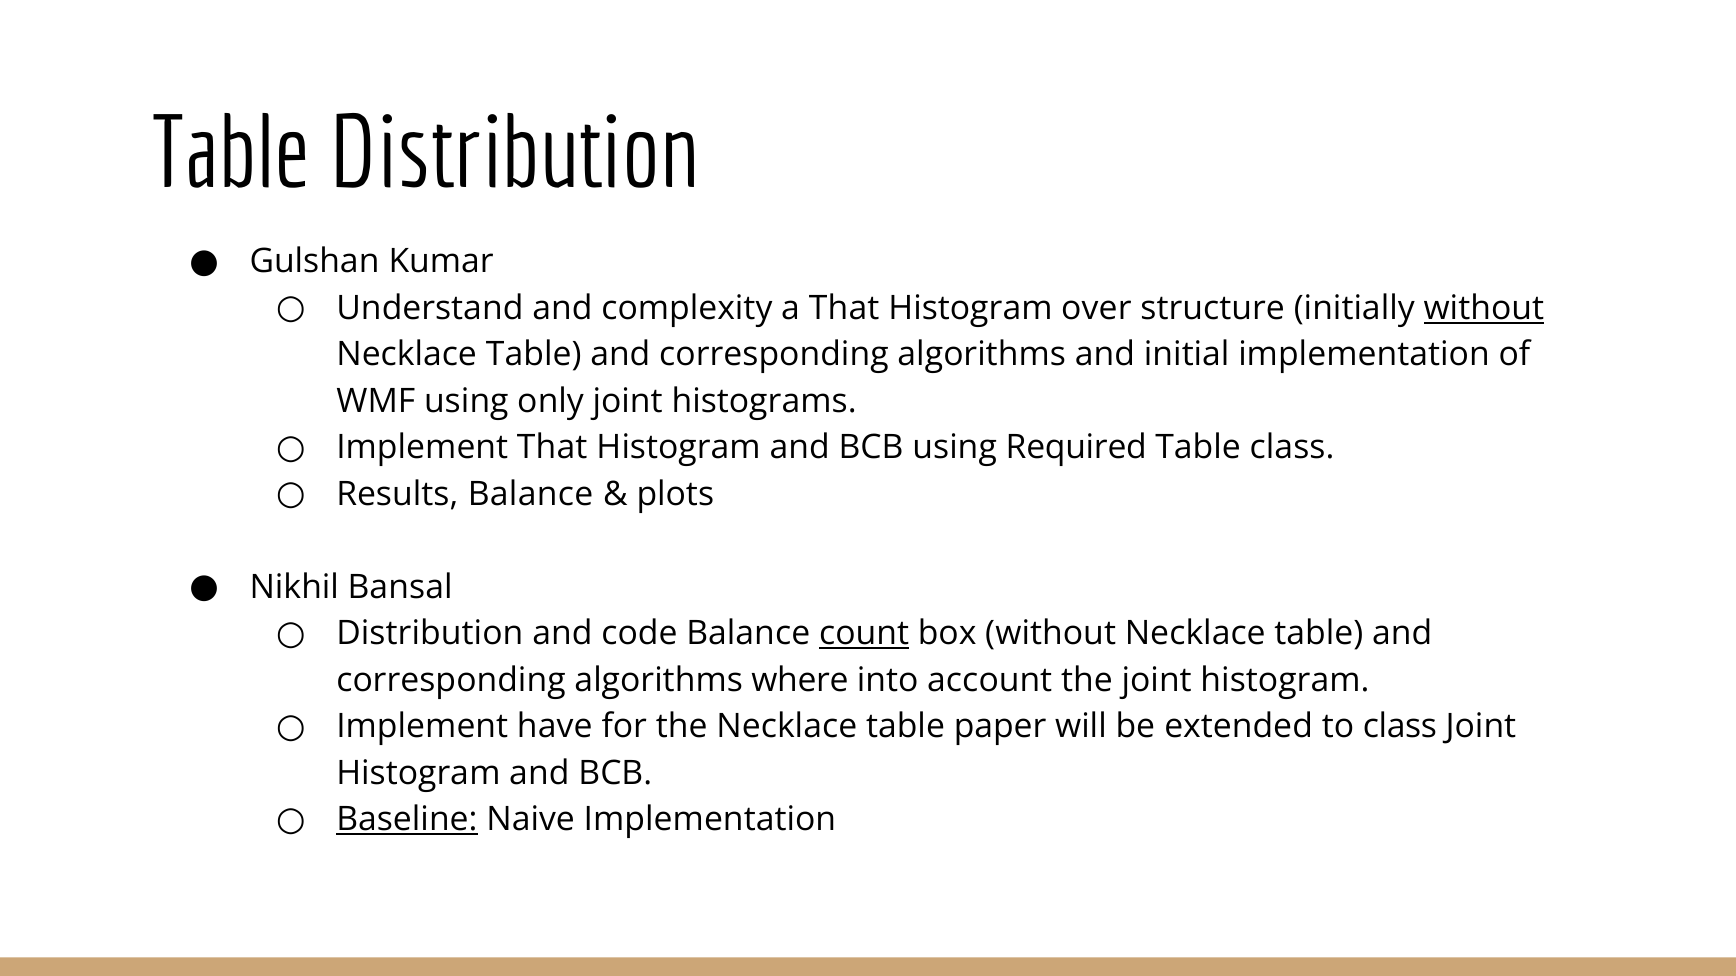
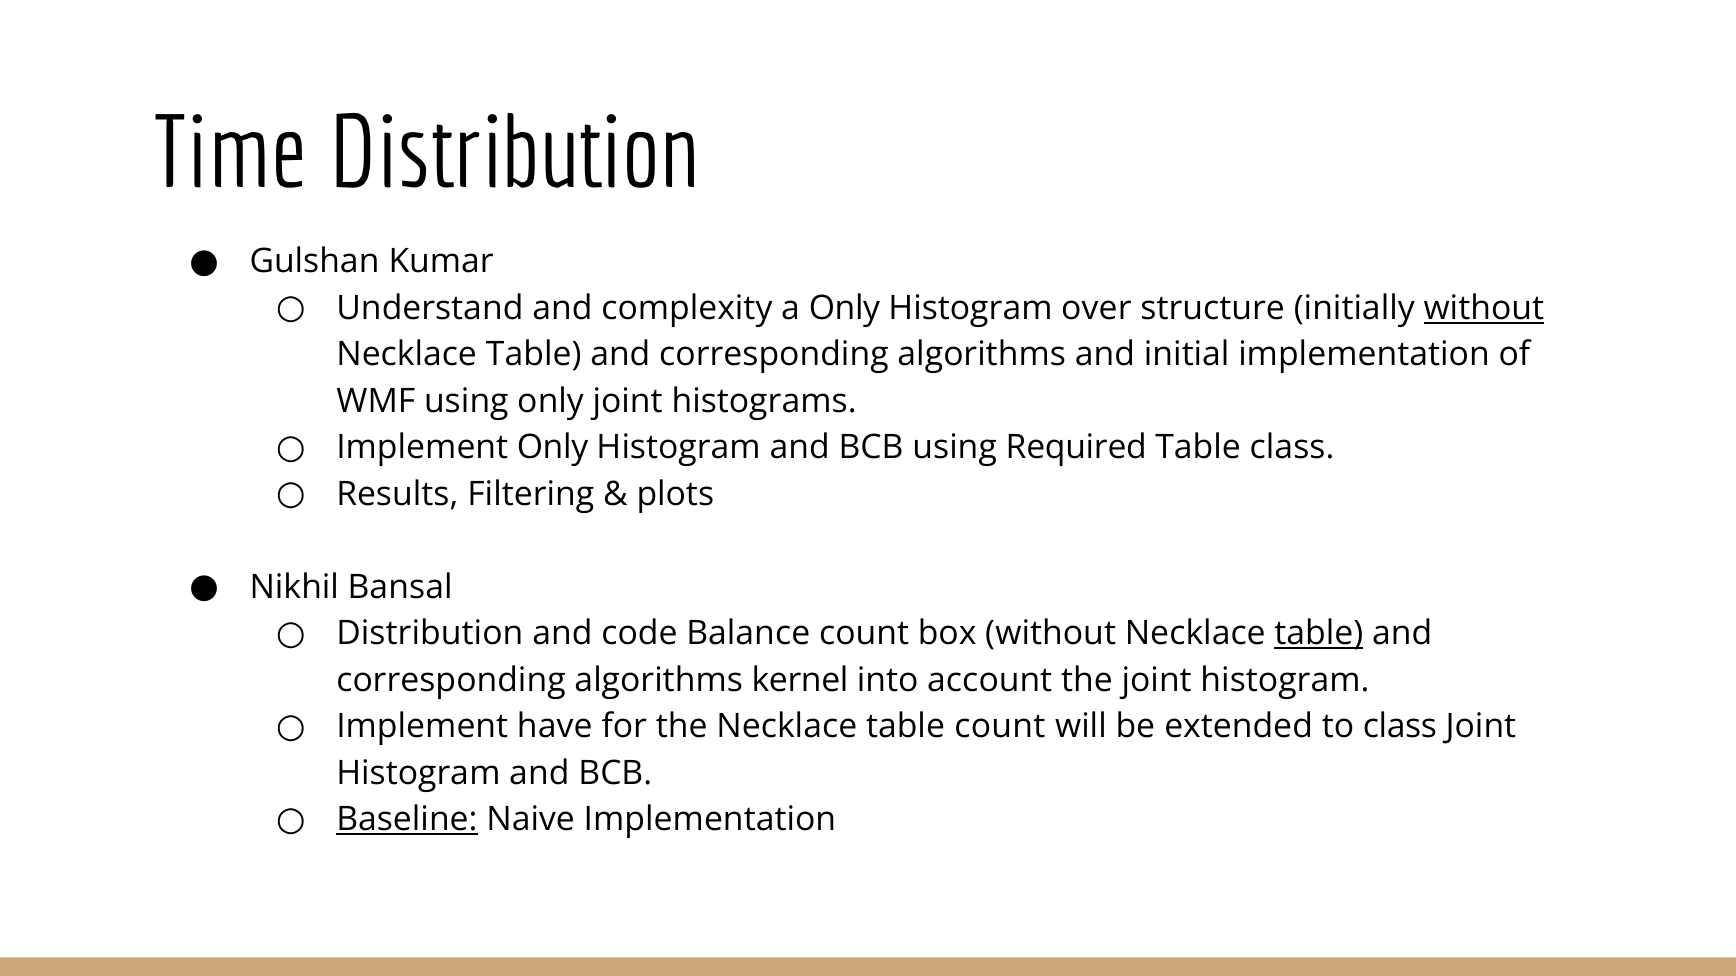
Table: Table -> Time (230, 154)
a That: That -> Only (844, 308)
Implement That: That -> Only (552, 448)
Results Balance: Balance -> Filtering (531, 494)
count underline: present -> none (864, 634)
table underline: none -> present (1319, 634)
where: where -> kernel (800, 681)
table paper: paper -> count (1000, 727)
